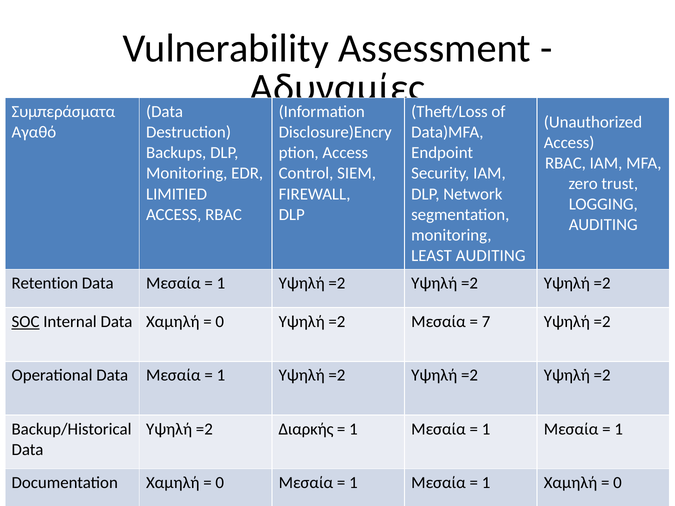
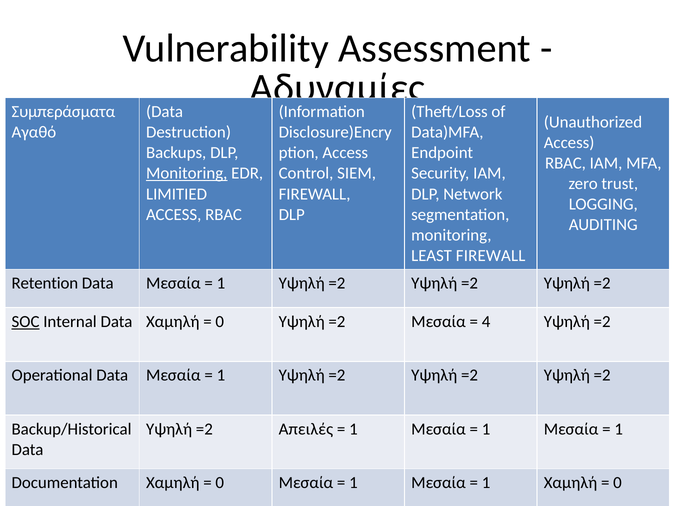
Monitoring underline: none -> present (187, 174)
LEAST AUDITING: AUDITING -> FIREWALL (491, 256)
7: 7 -> 4 (486, 322)
Διαρκής: Διαρκής -> Απειλές (306, 429)
